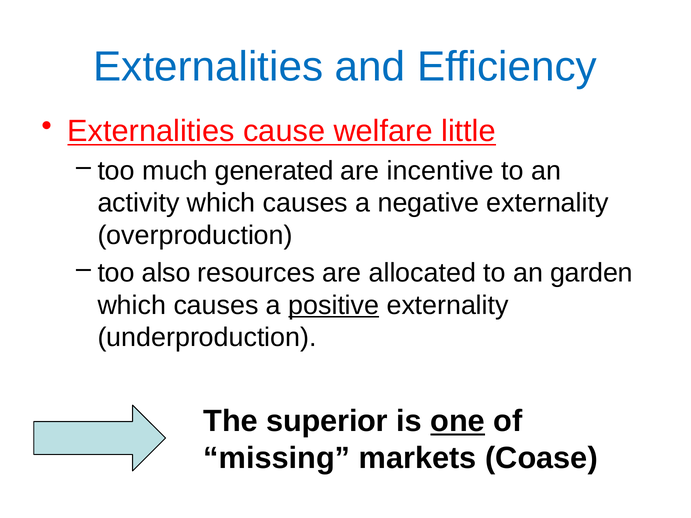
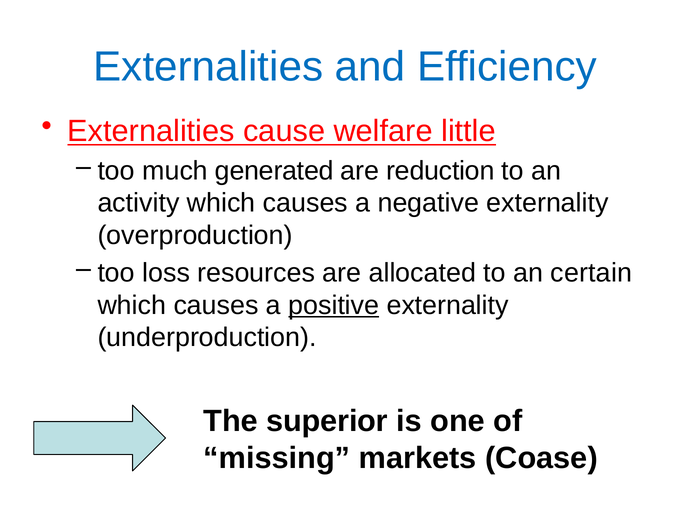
incentive: incentive -> reduction (440, 171)
also: also -> loss (166, 273)
garden: garden -> certain (591, 273)
one underline: present -> none (458, 421)
